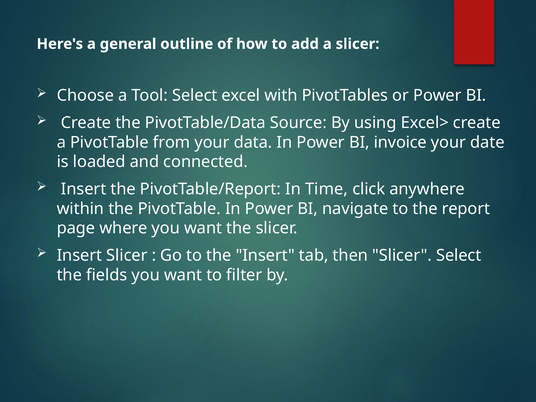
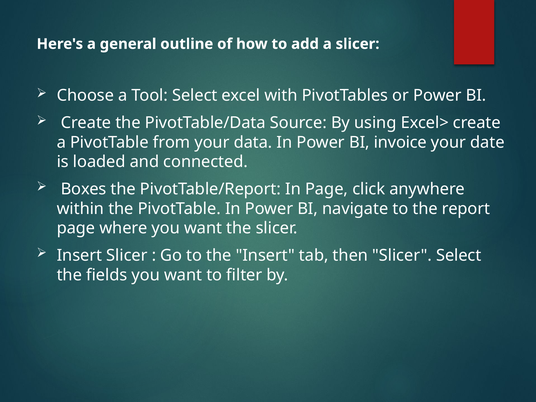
Insert: Insert -> Boxes (84, 189)
In Time: Time -> Page (327, 189)
